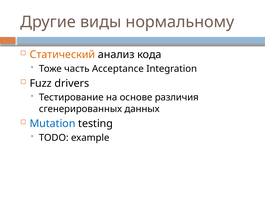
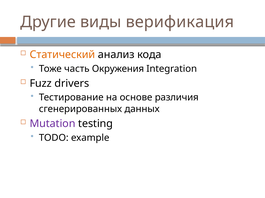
нормальному: нормальному -> верификация (180, 22)
Acceptance: Acceptance -> Окружения (118, 69)
Mutation colour: blue -> purple (53, 124)
